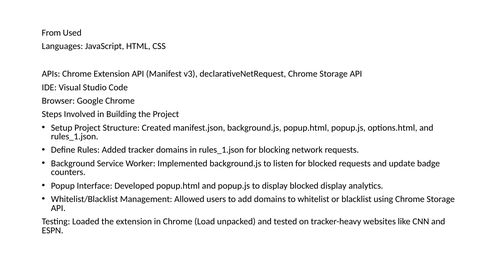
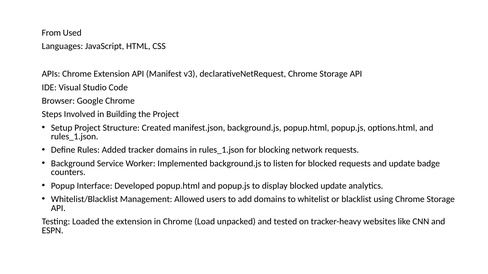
blocked display: display -> update (334, 186)
